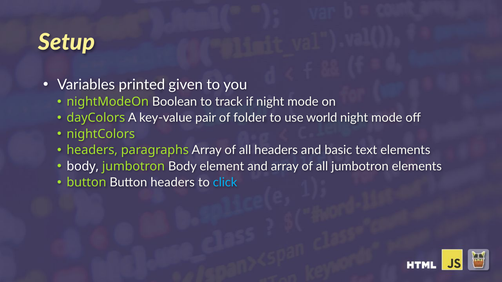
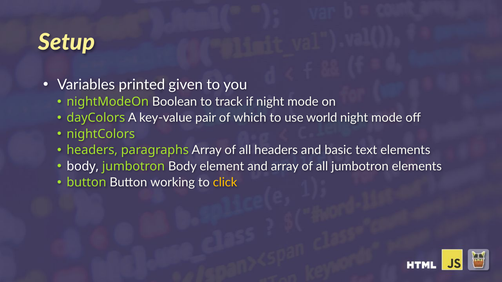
folder: folder -> which (250, 118)
Button headers: headers -> working (173, 183)
click colour: light blue -> yellow (225, 183)
